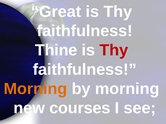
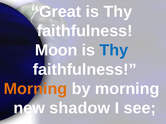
Thine: Thine -> Moon (56, 50)
Thy colour: red -> blue (114, 50)
courses: courses -> shadow (80, 108)
